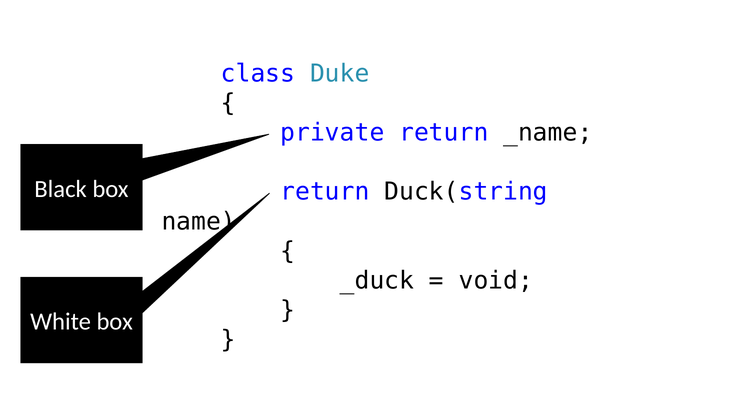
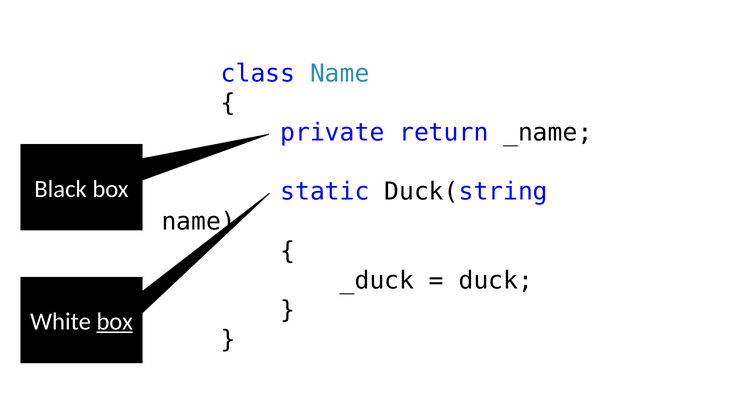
class Duke: Duke -> Name (340, 74)
return: return -> static (325, 192)
void: void -> duck (496, 281)
box underline: none -> present (115, 322)
